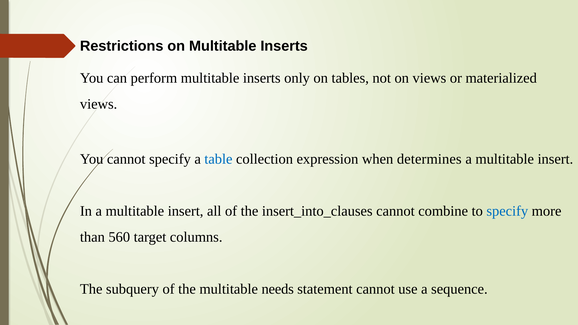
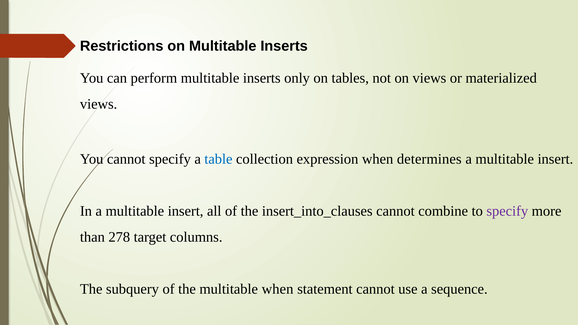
specify colour: blue -> purple (507, 211)
560: 560 -> 278 (119, 237)
multitable needs: needs -> when (278, 289)
